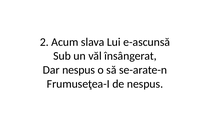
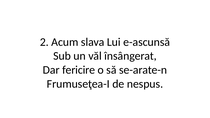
Dar nespus: nespus -> fericire (79, 70)
